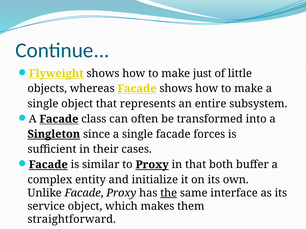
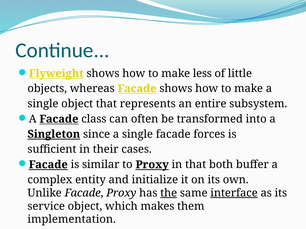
just: just -> less (202, 74)
interface underline: none -> present (234, 193)
straightforward: straightforward -> implementation (72, 220)
